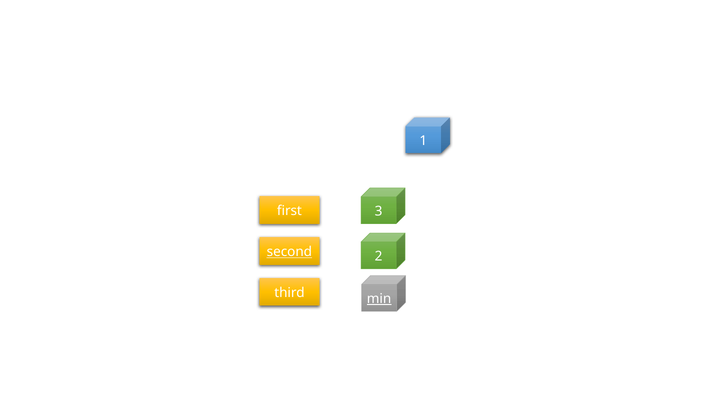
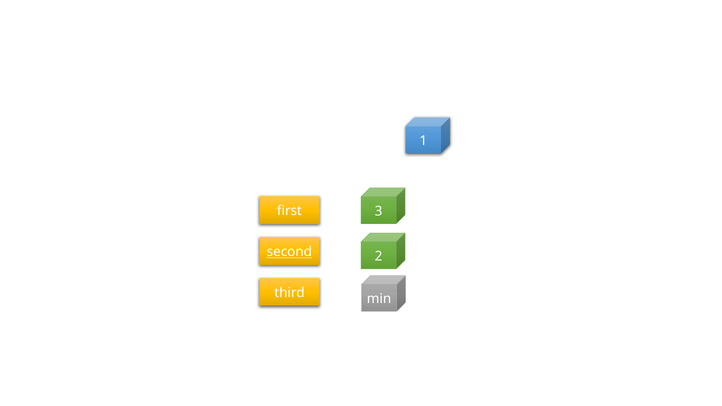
min underline: present -> none (379, 299)
